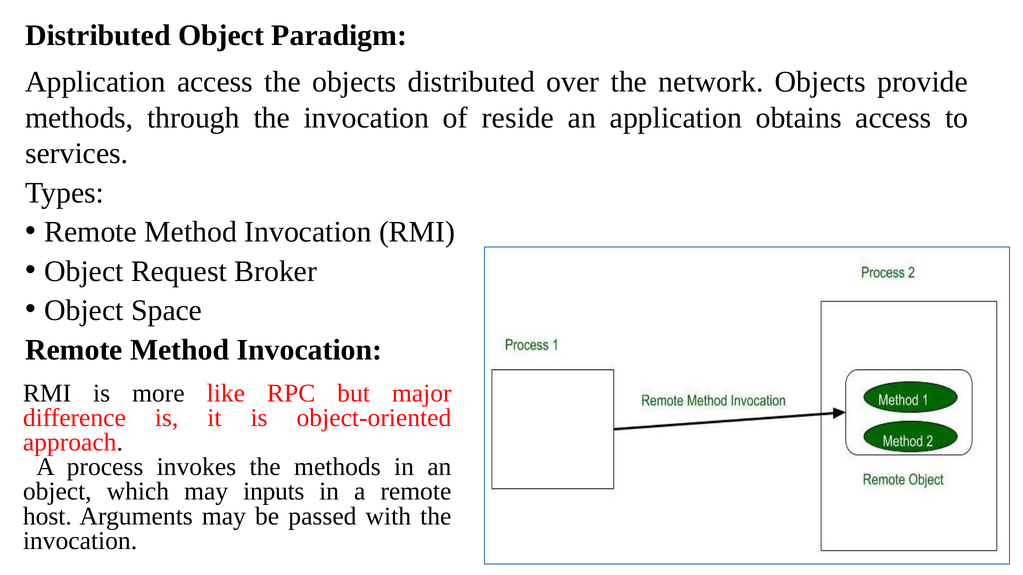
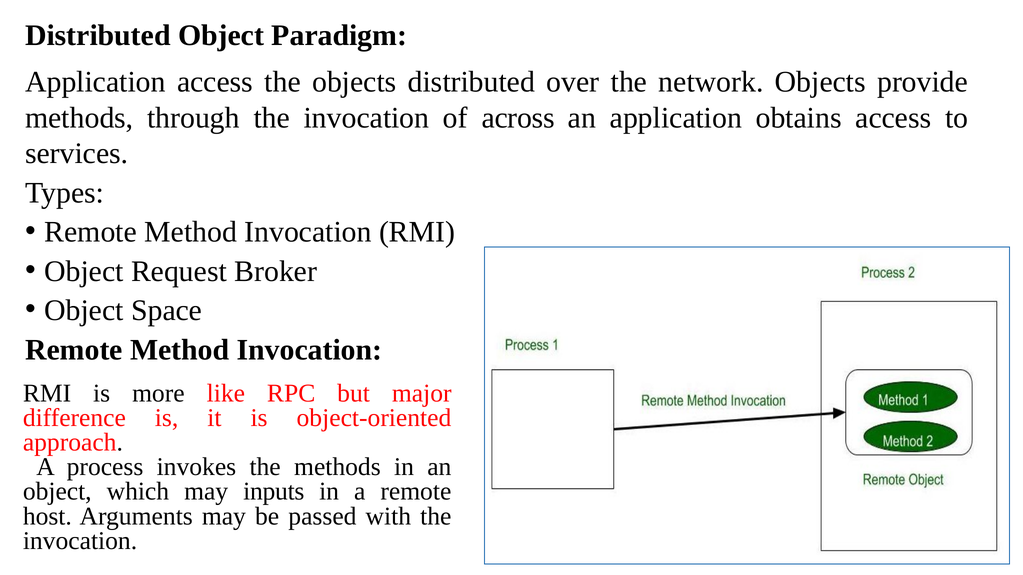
reside: reside -> across (518, 118)
